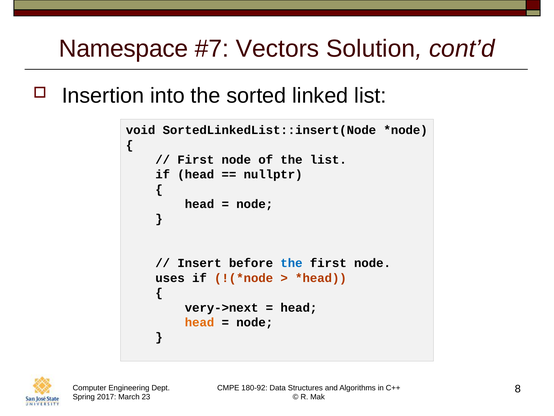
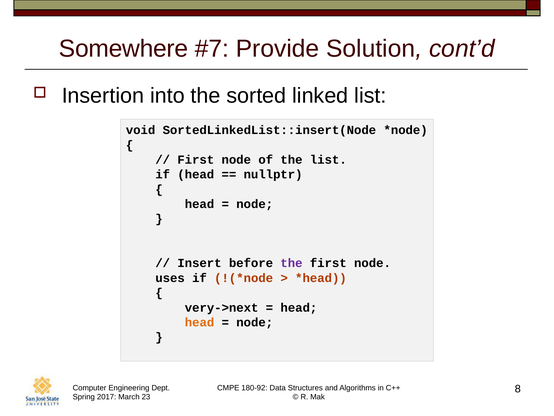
Namespace: Namespace -> Somewhere (124, 49)
Vectors: Vectors -> Provide (278, 49)
the colour: blue -> purple (291, 263)
